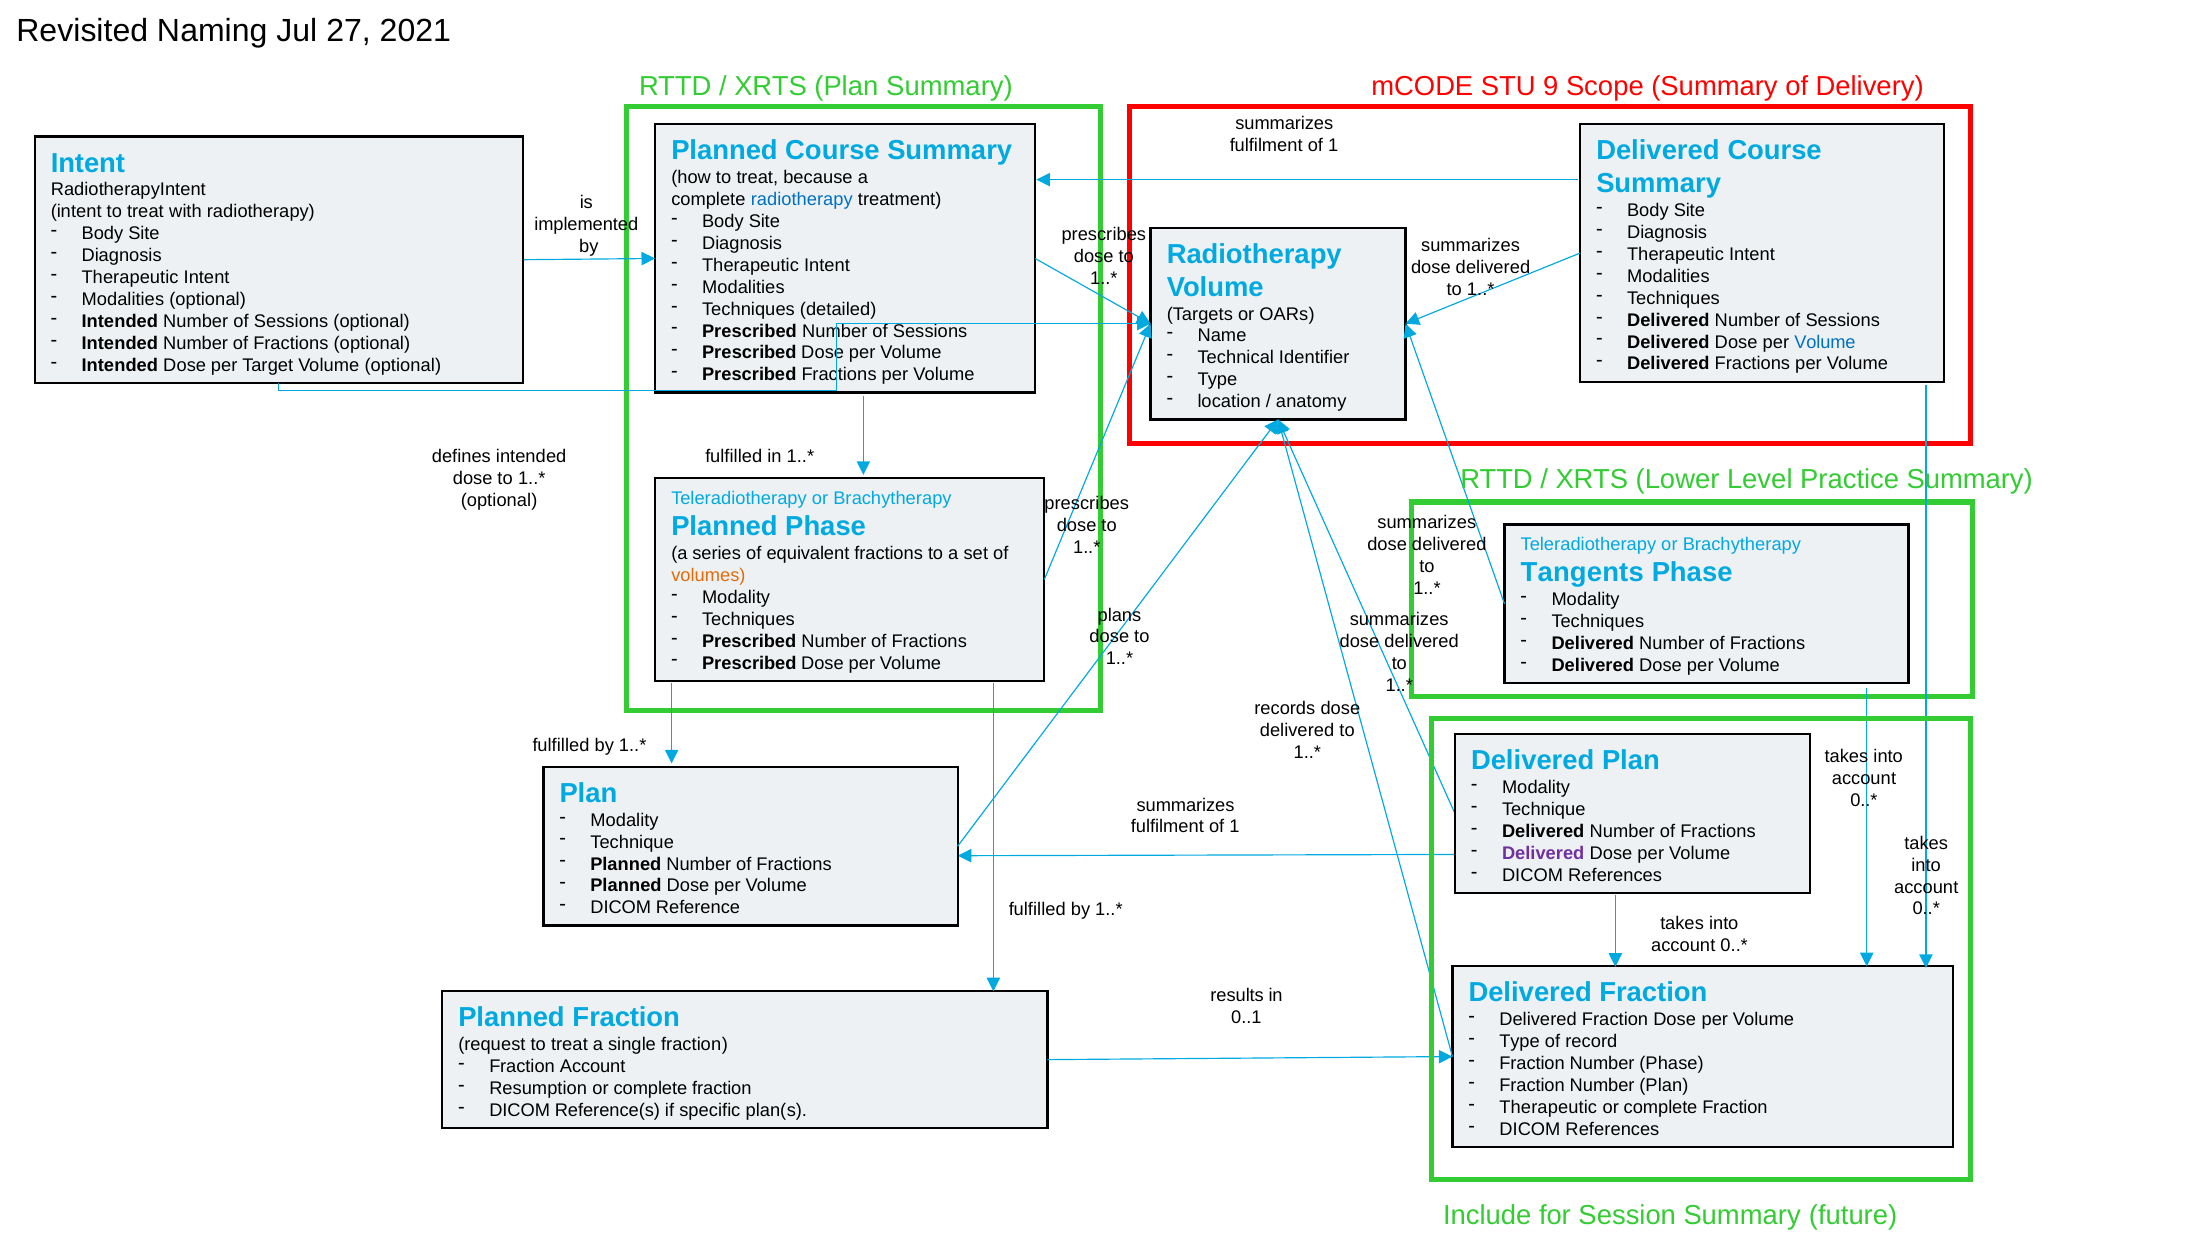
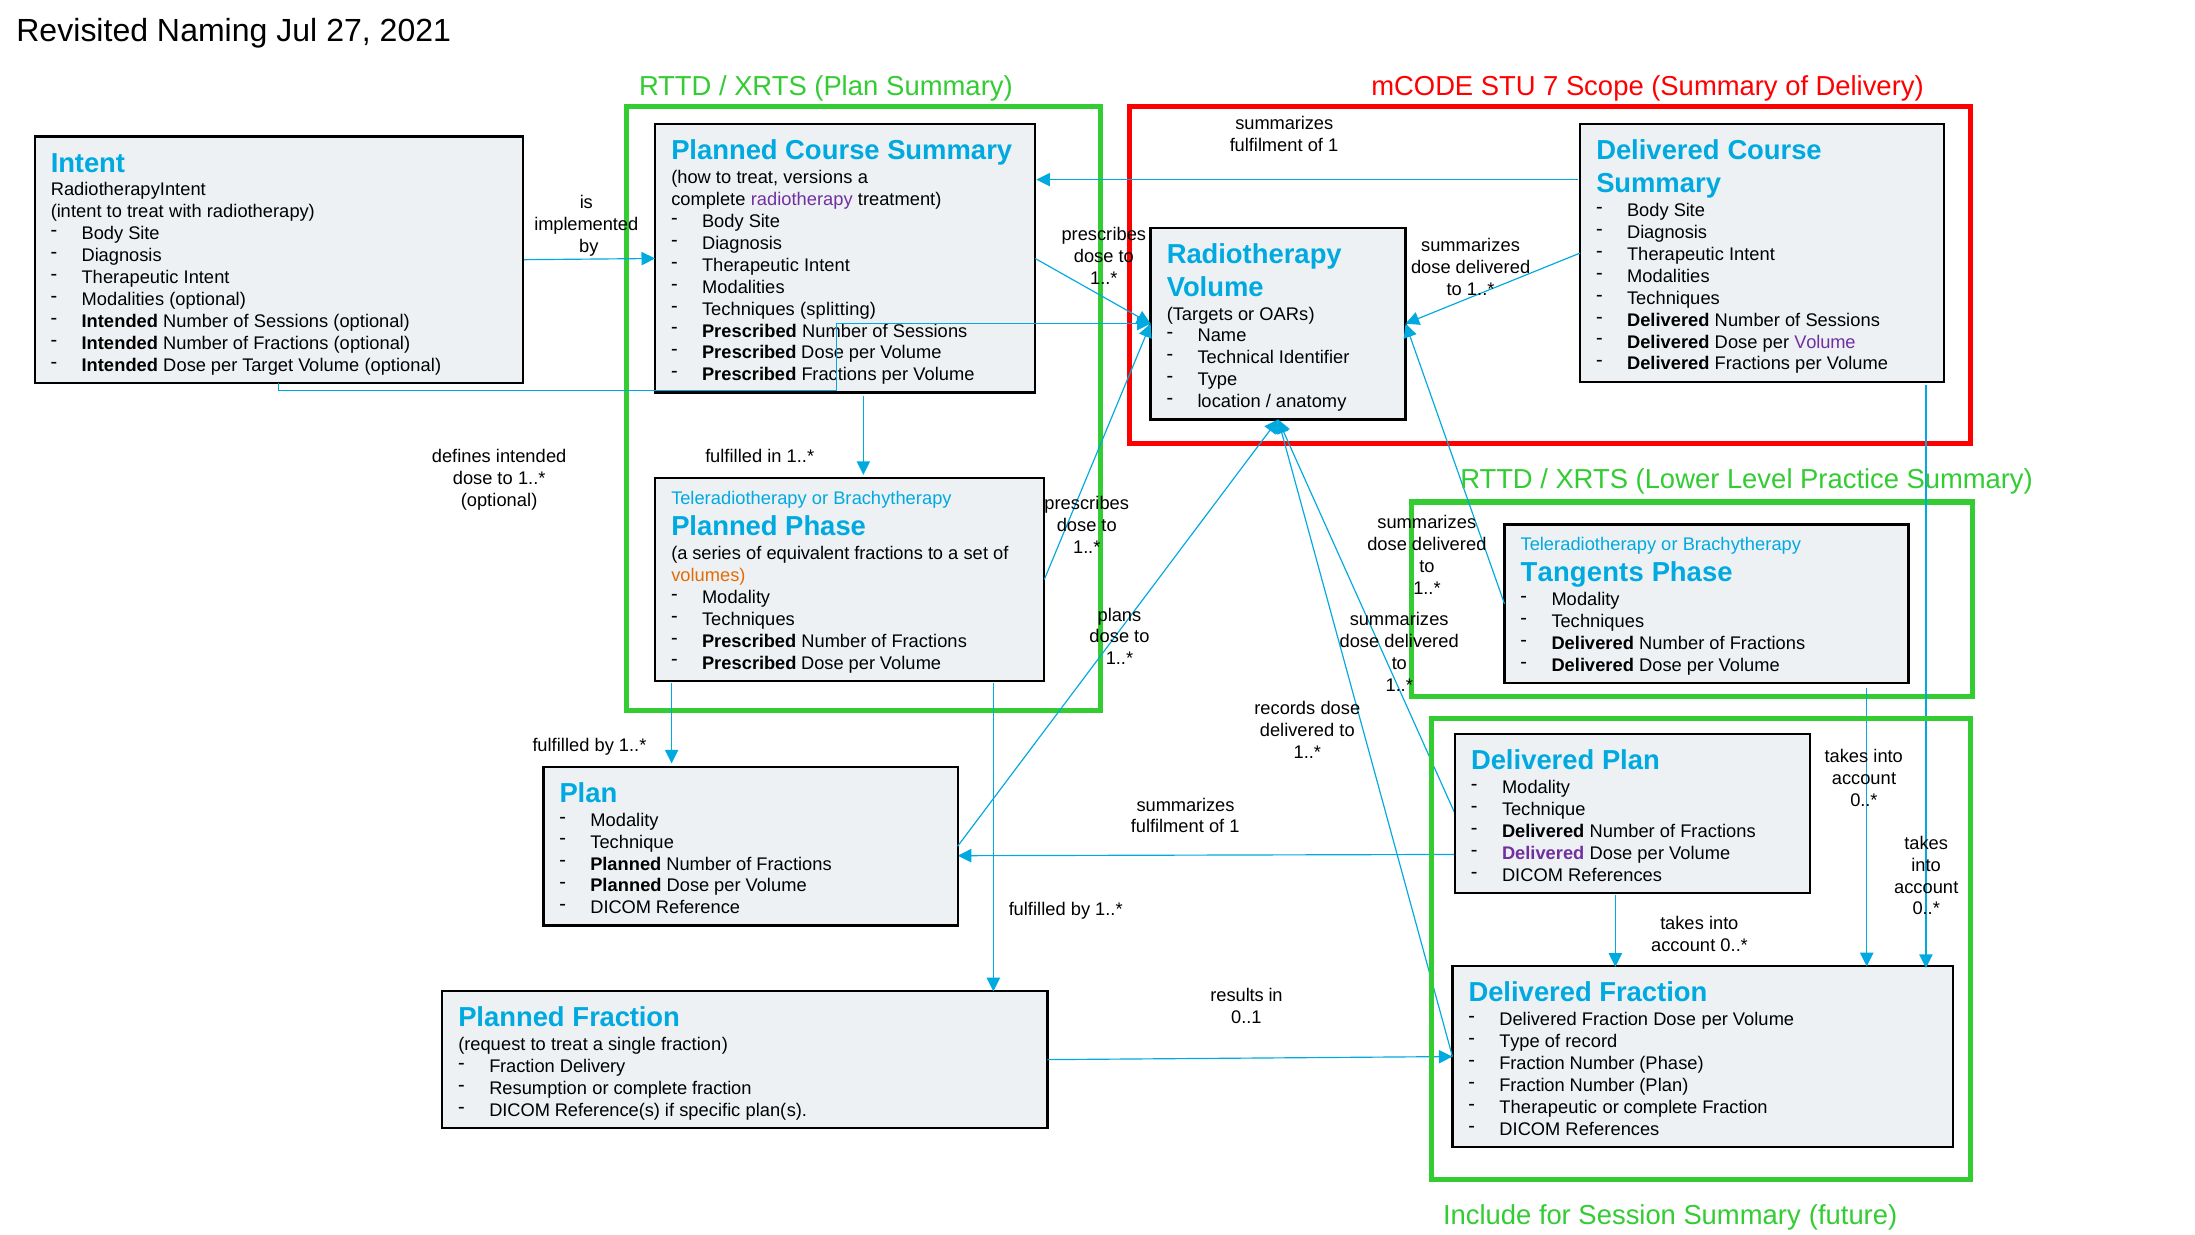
9: 9 -> 7 (1551, 86)
because: because -> versions (818, 178)
radiotherapy colour: blue -> purple (802, 199)
detailed: detailed -> splitting (838, 309)
Volume colour: blue -> purple (1825, 342)
Fraction Account: Account -> Delivery (593, 1066)
